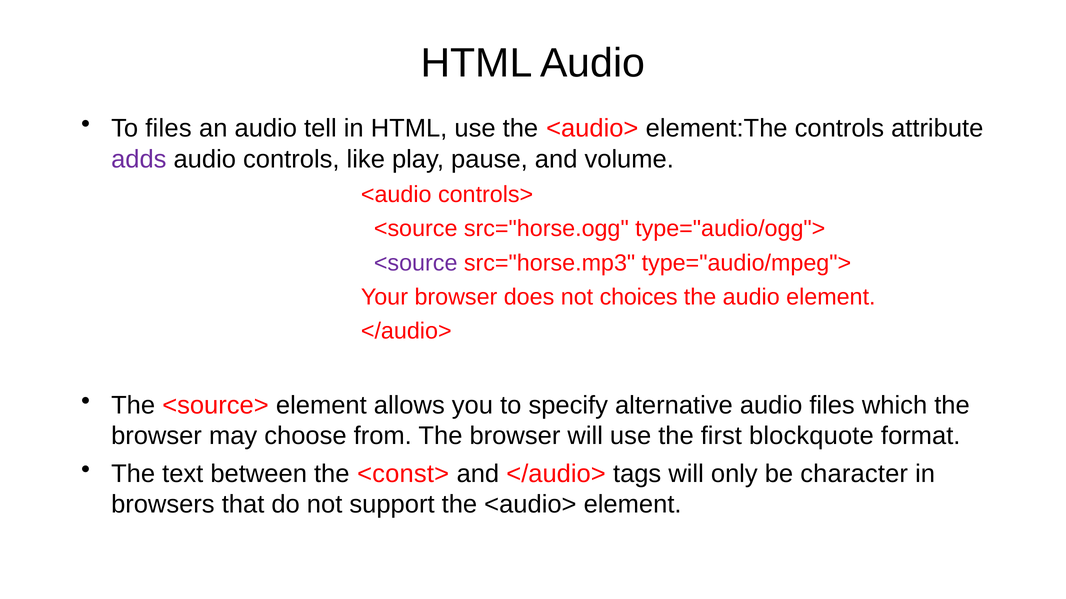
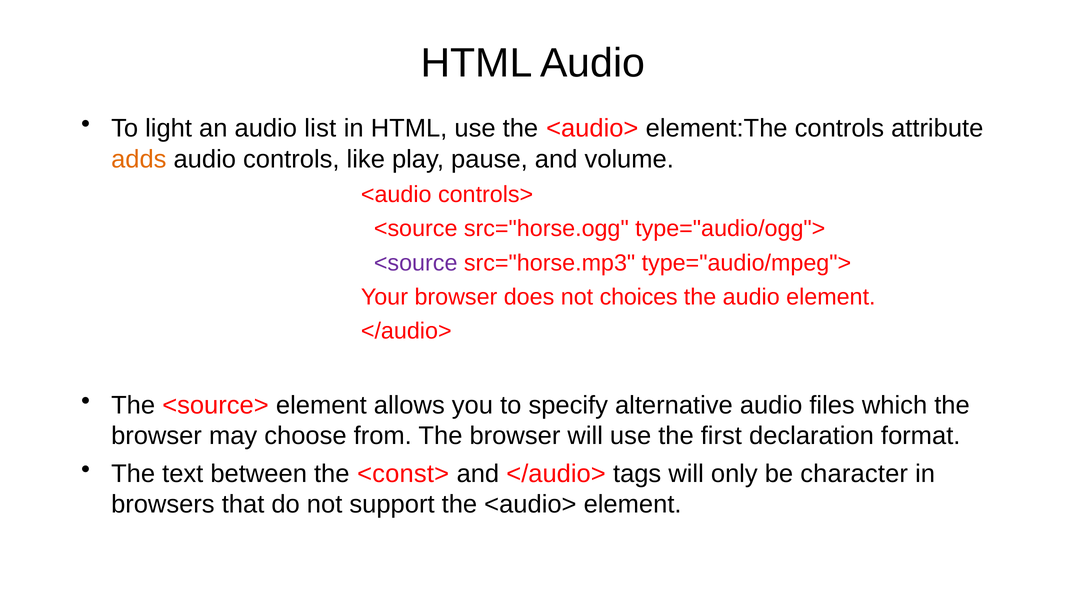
To files: files -> light (169, 129)
tell: tell -> list (320, 129)
adds colour: purple -> orange (139, 159)
blockquote: blockquote -> declaration (811, 436)
